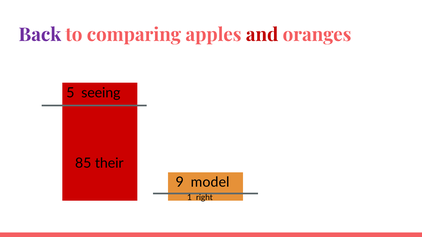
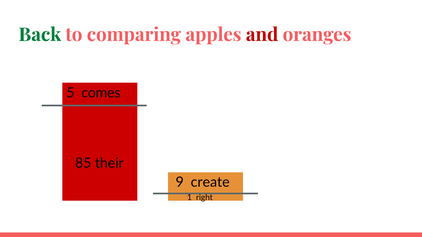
Back colour: purple -> green (40, 35)
seeing: seeing -> comes (101, 93)
model: model -> create (210, 182)
